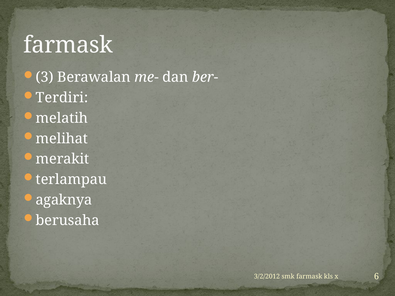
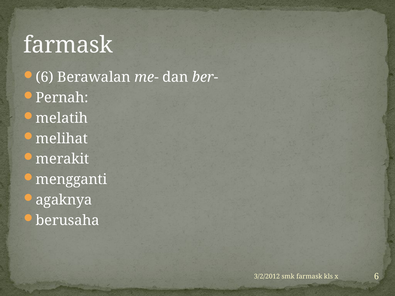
3: 3 -> 6 (45, 77)
Terdiri: Terdiri -> Pernah (62, 98)
terlampau: terlampau -> mengganti (71, 180)
